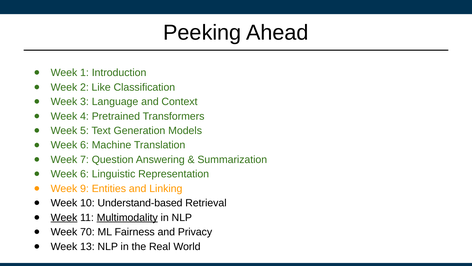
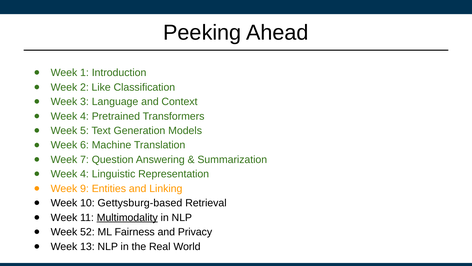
6: 6 -> 4 (84, 174)
Understand-based: Understand-based -> Gettysburg-based (140, 203)
Week underline: present -> none (64, 217)
70: 70 -> 52 (87, 232)
